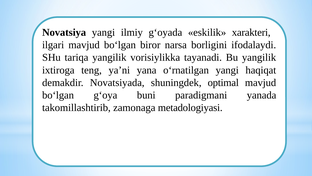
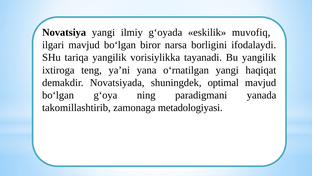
xarakteri: xarakteri -> muvofiq (251, 32)
buni: buni -> ning (146, 95)
